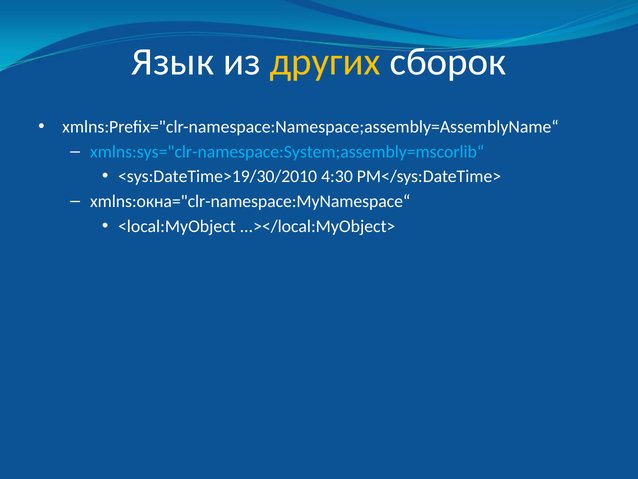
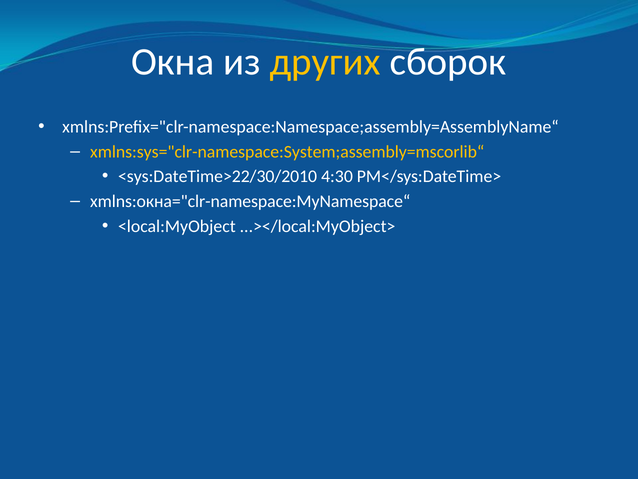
Язык: Язык -> Окна (173, 62)
xmlns:sys="clr-namespace:System;assembly=mscorlib“ colour: light blue -> yellow (287, 152)
<sys:DateTime>19/30/2010: <sys:DateTime>19/30/2010 -> <sys:DateTime>22/30/2010 (218, 176)
